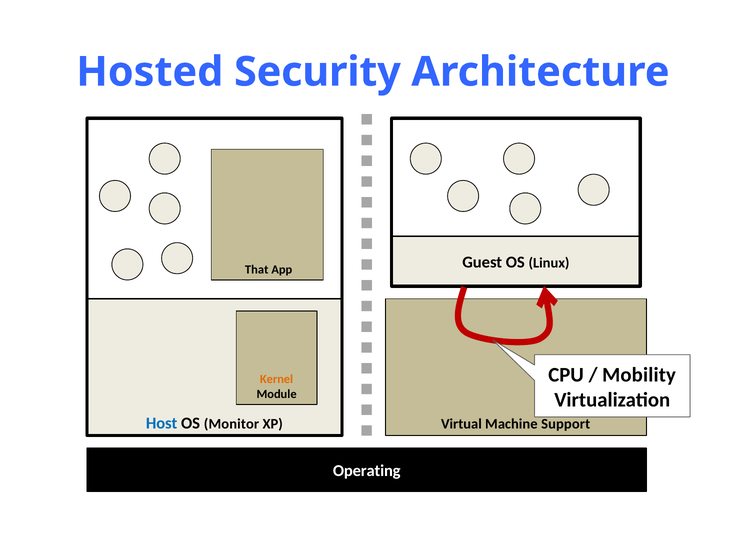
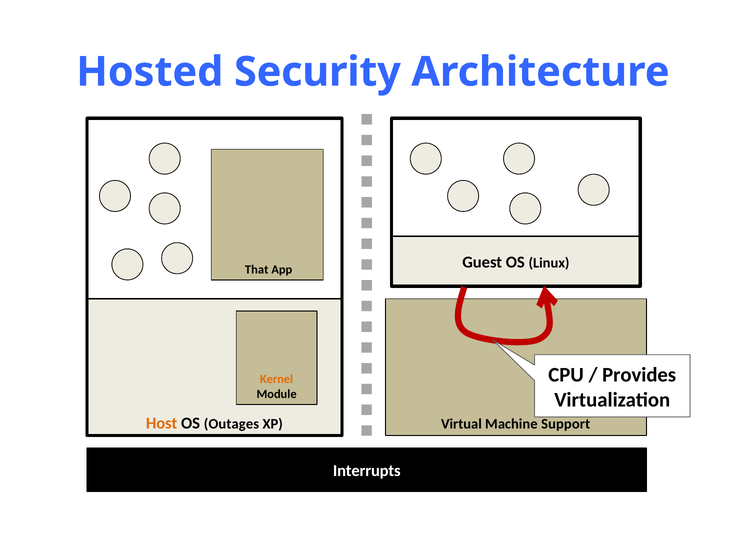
Mobility: Mobility -> Provides (639, 374)
Host colour: blue -> orange (162, 423)
Monitor: Monitor -> Outages (231, 423)
Operating: Operating -> Interrupts (367, 470)
